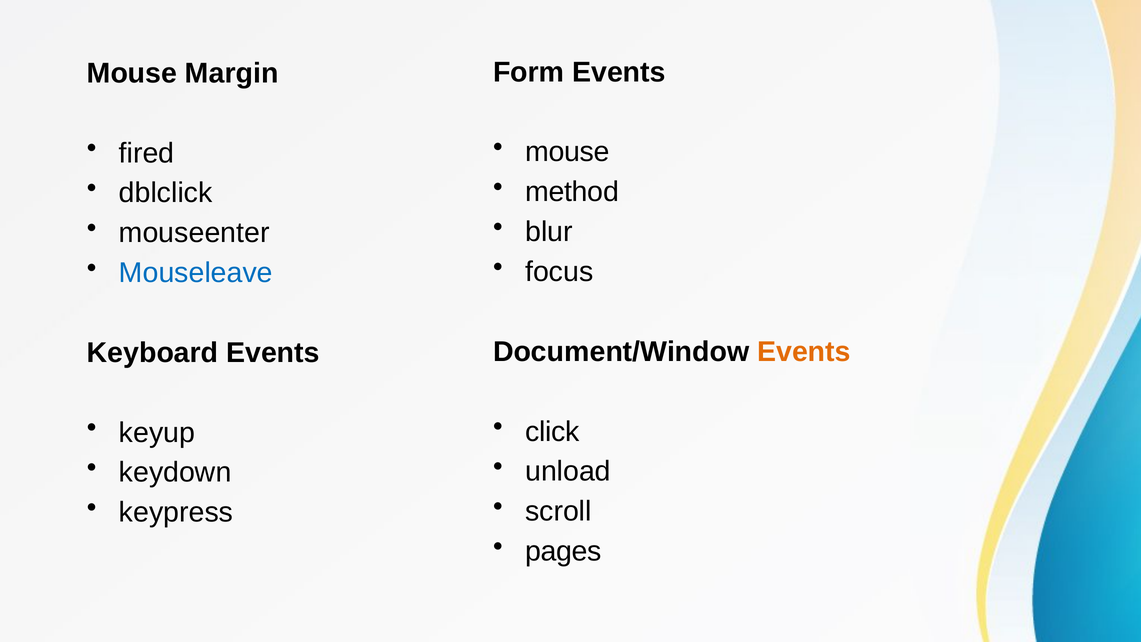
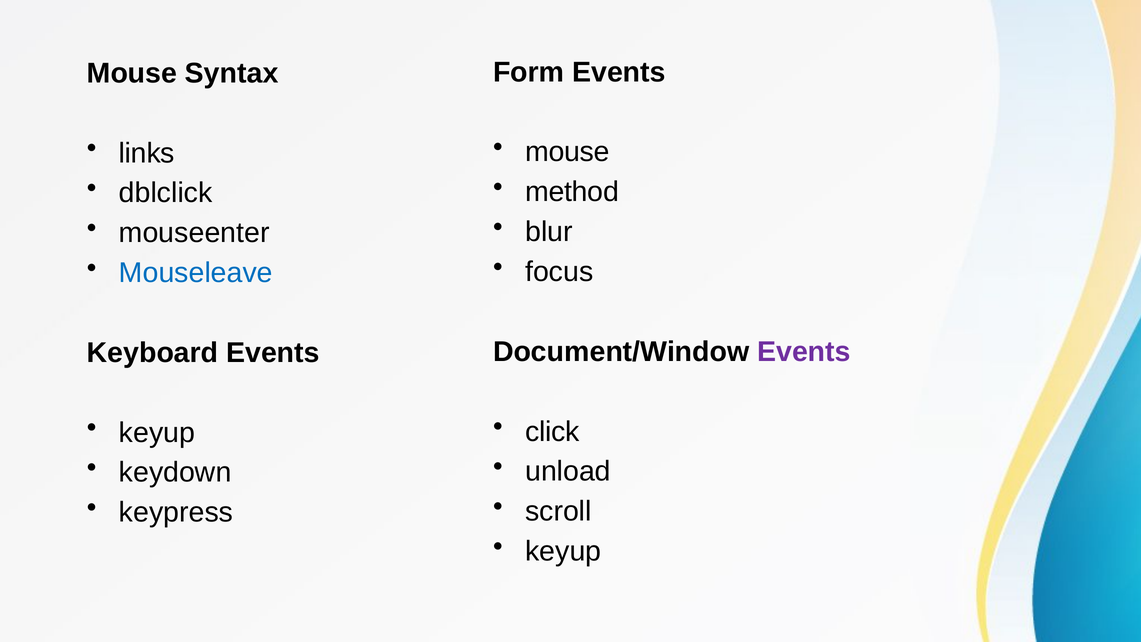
Margin: Margin -> Syntax (232, 73)
fired: fired -> links (147, 153)
Events colour: orange -> purple (804, 352)
pages: pages -> keyup (563, 551)
